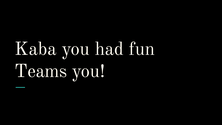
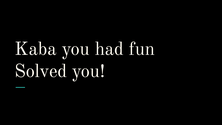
Teams: Teams -> Solved (41, 71)
